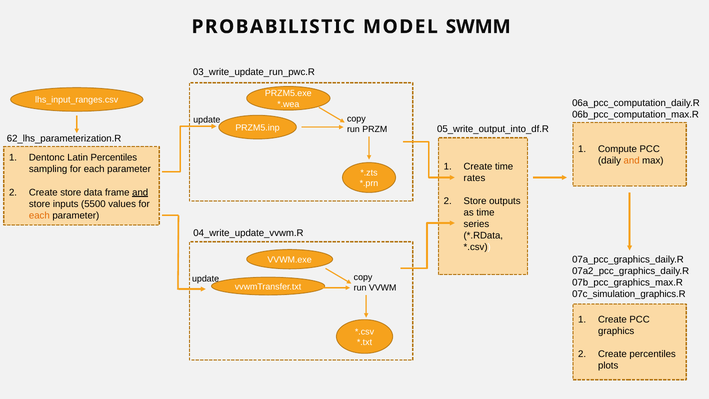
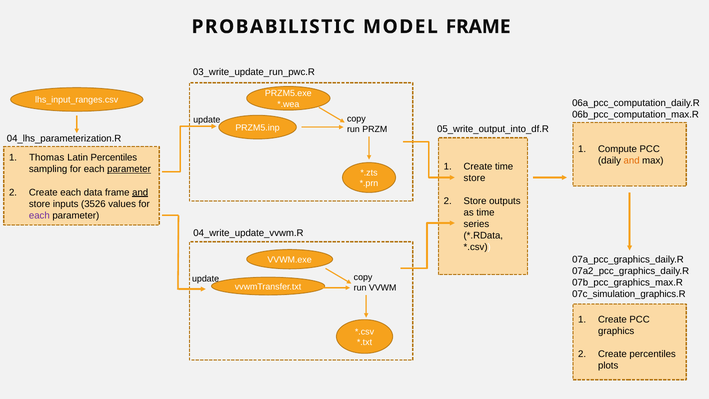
MODEL SWMM: SWMM -> FRAME (478, 27)
62_lhs_parameterization.R: 62_lhs_parameterization.R -> 04_lhs_parameterization.R (64, 138)
Dentonc: Dentonc -> Thomas (47, 158)
parameter underline: none -> present (129, 169)
rates: rates -> store (474, 178)
Create store: store -> each (71, 192)
5500: 5500 -> 3526 (93, 204)
each colour: orange -> purple (39, 215)
